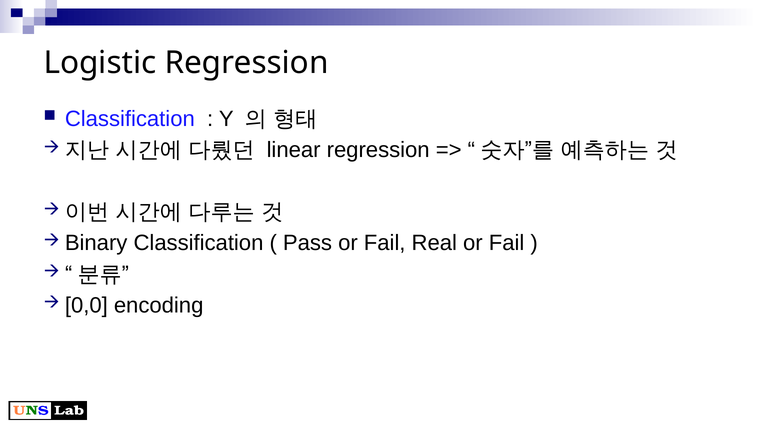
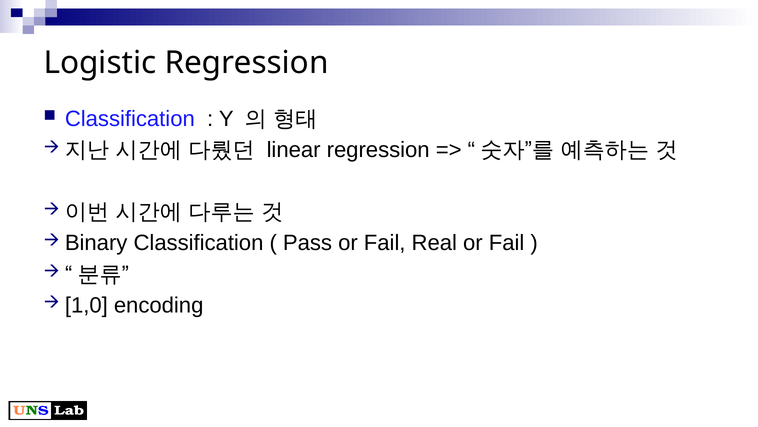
0,0: 0,0 -> 1,0 (86, 305)
